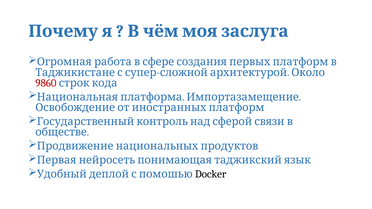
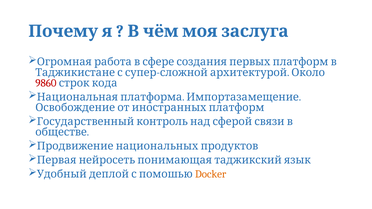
Docker colour: black -> orange (211, 174)
